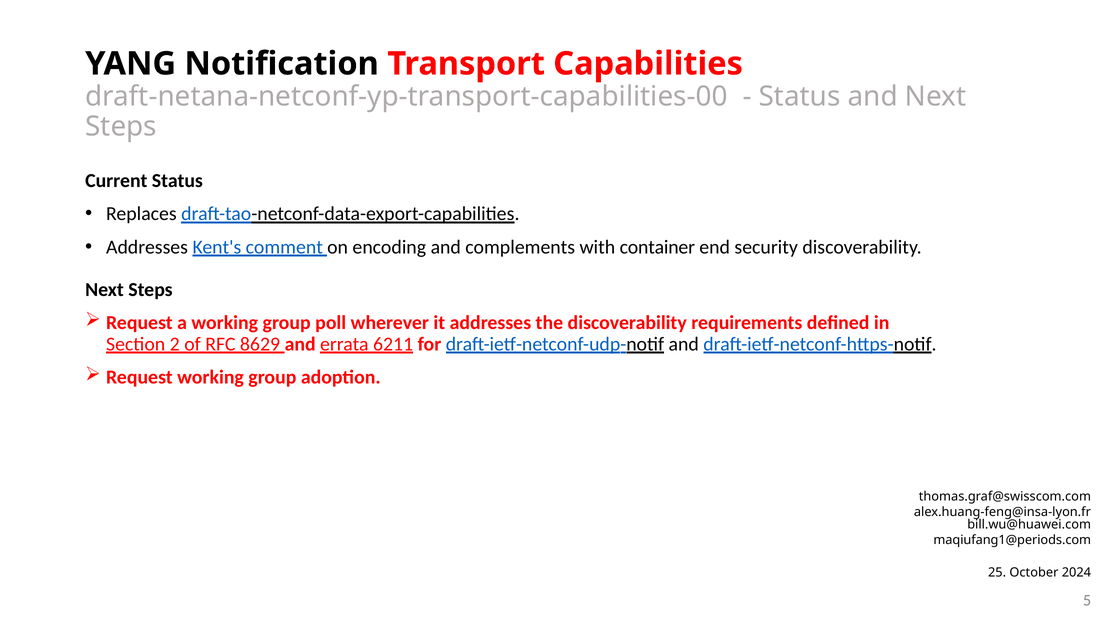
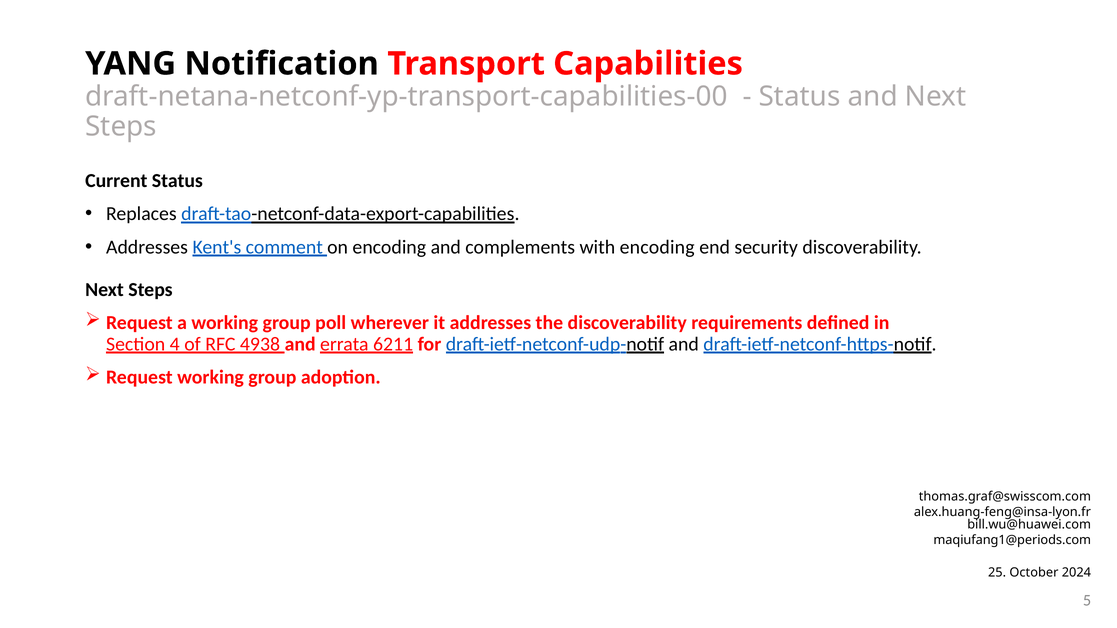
with container: container -> encoding (657, 247)
2: 2 -> 4 (175, 344)
8629: 8629 -> 4938 (260, 344)
